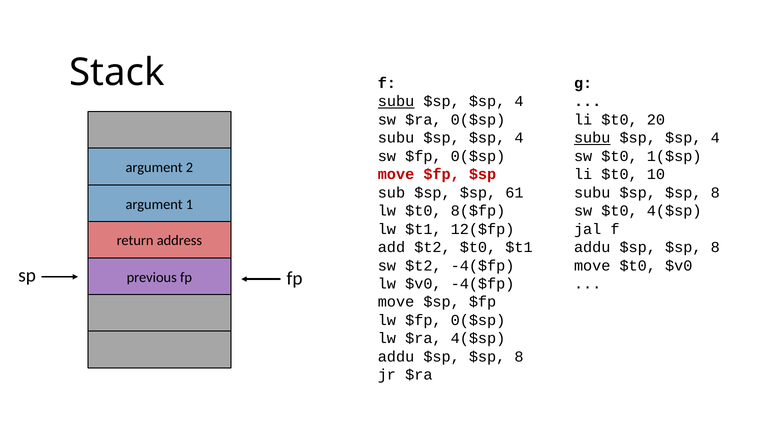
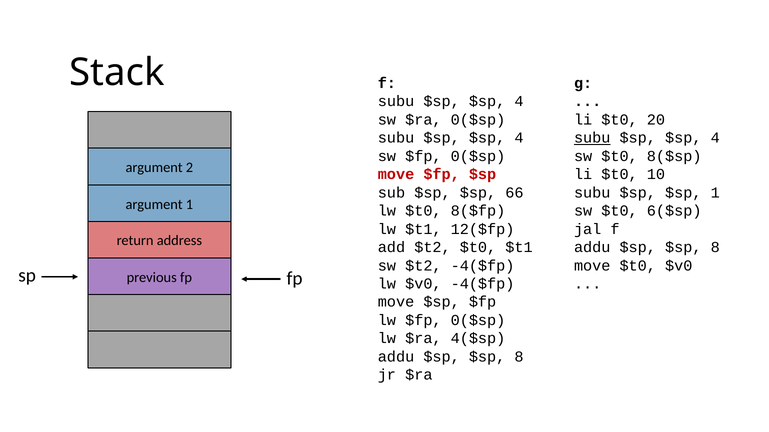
subu underline: present -> none (396, 102)
1($sp: 1($sp -> 8($sp (674, 156)
61: 61 -> 66 (514, 193)
subu $sp $sp 8: 8 -> 1 (715, 193)
$t0 4($sp: 4($sp -> 6($sp (674, 211)
